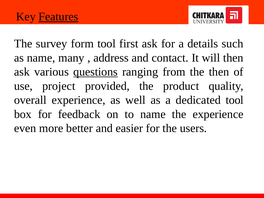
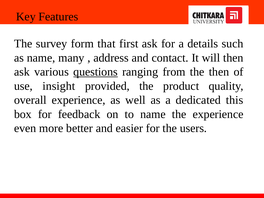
Features underline: present -> none (58, 17)
form tool: tool -> that (107, 44)
project: project -> insight (59, 86)
dedicated tool: tool -> this (235, 100)
